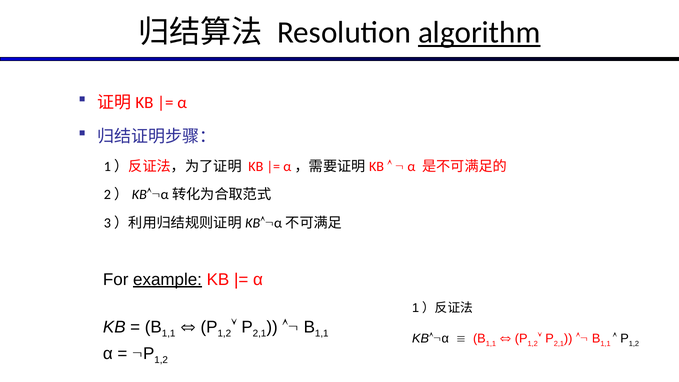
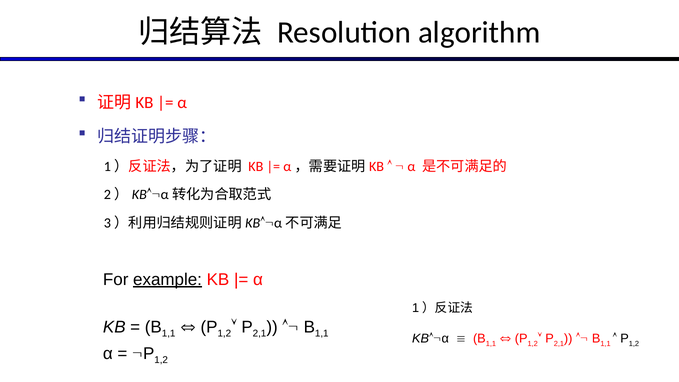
algorithm underline: present -> none (479, 33)
